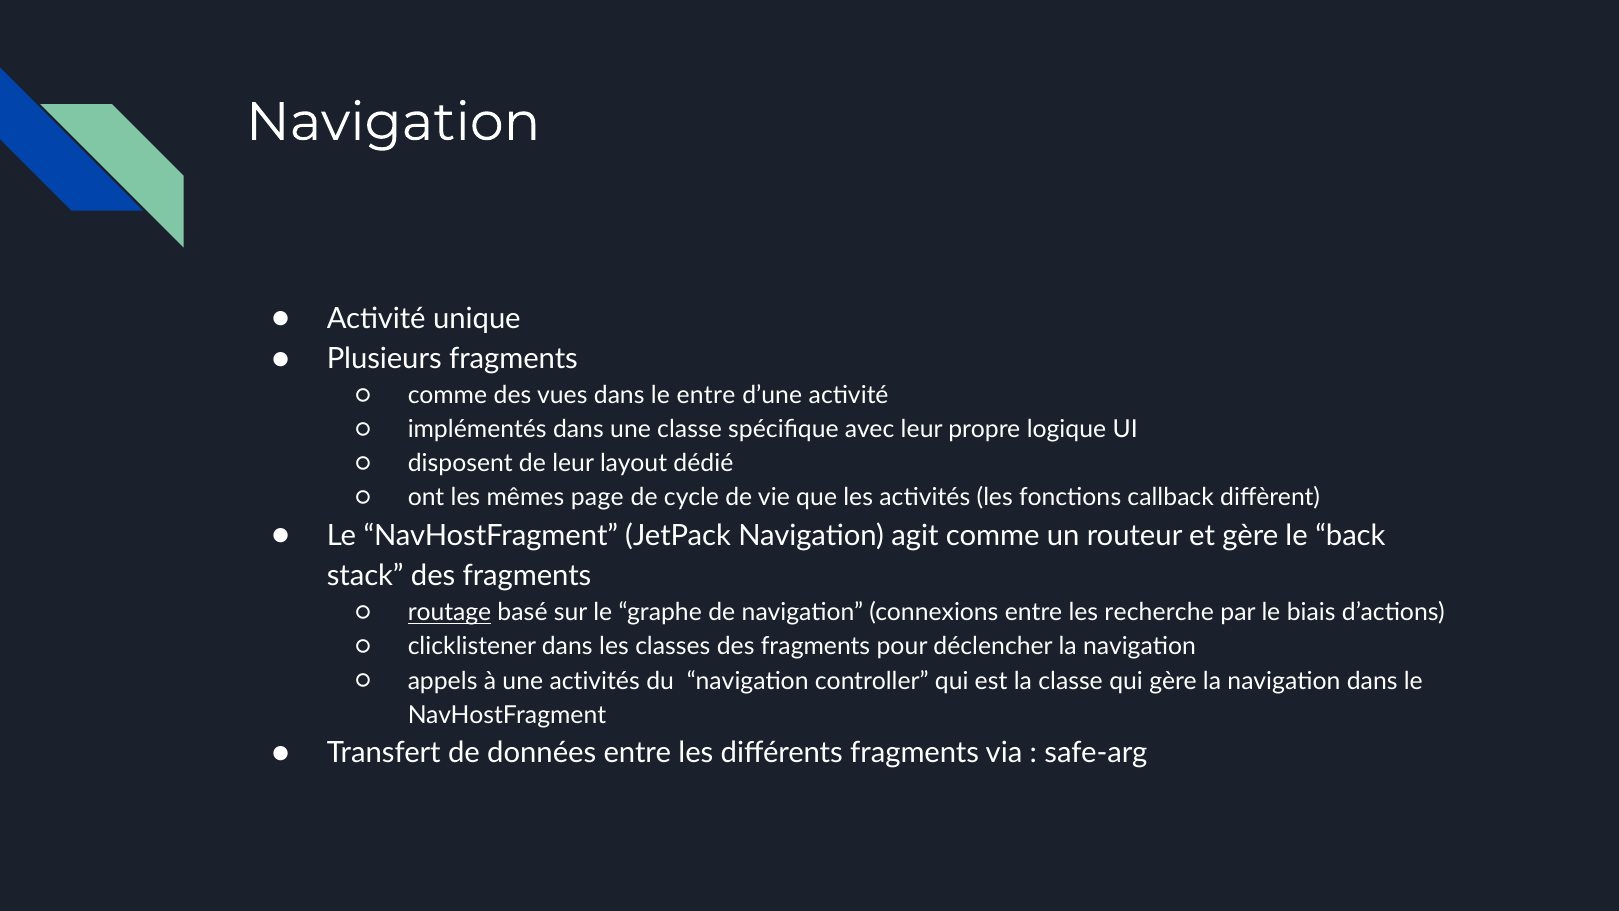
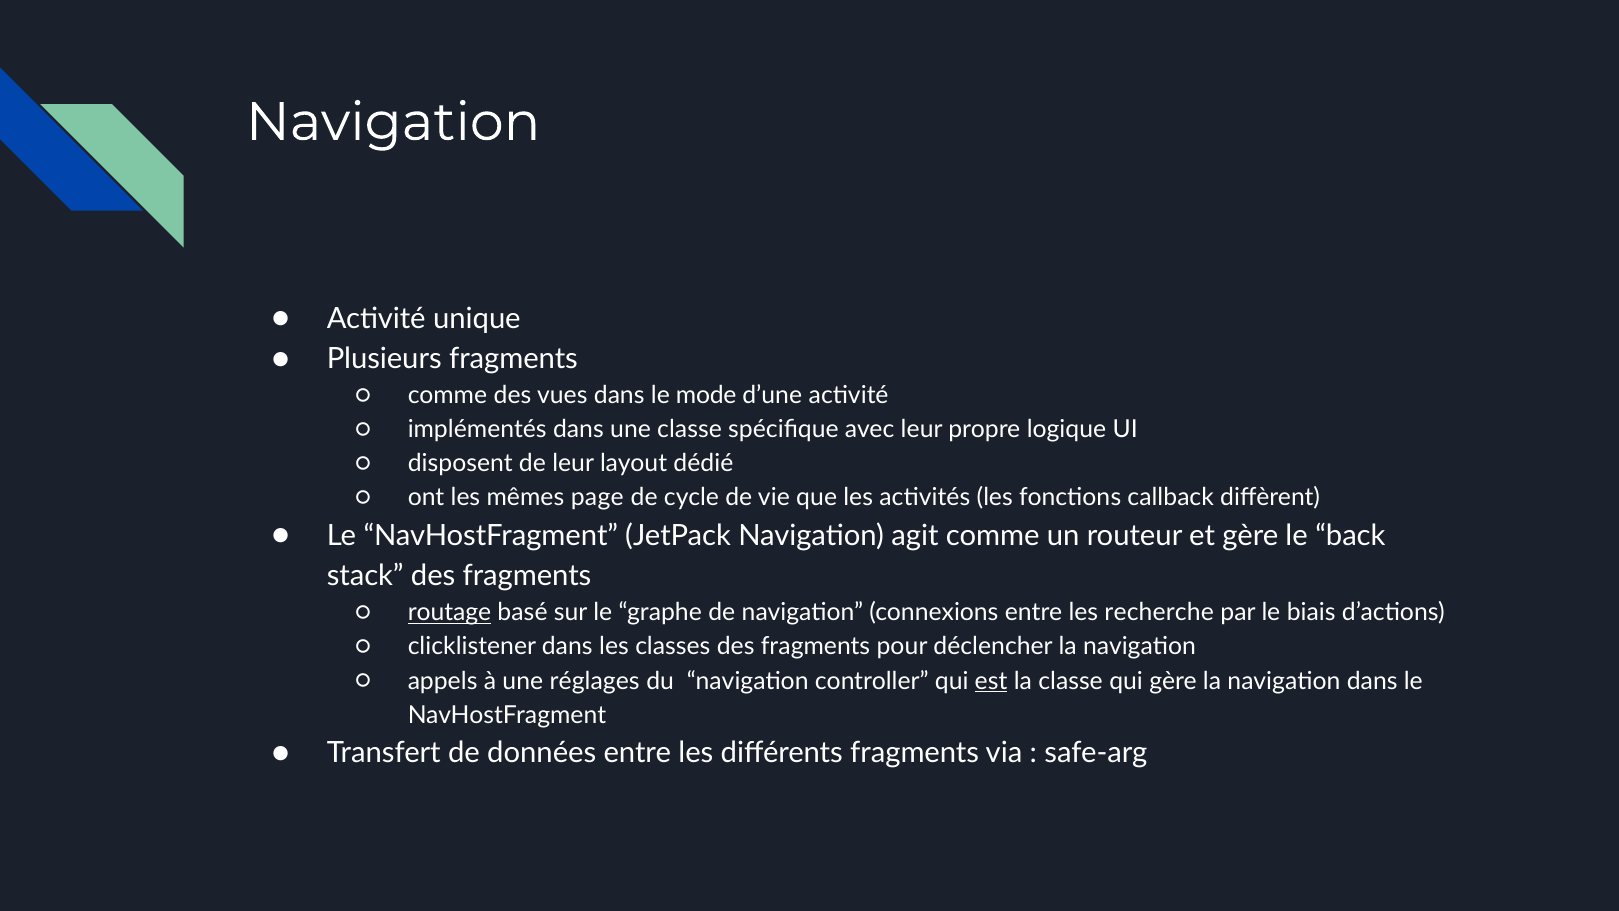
le entre: entre -> mode (706, 395)
une activités: activités -> réglages (595, 681)
est underline: none -> present (991, 681)
